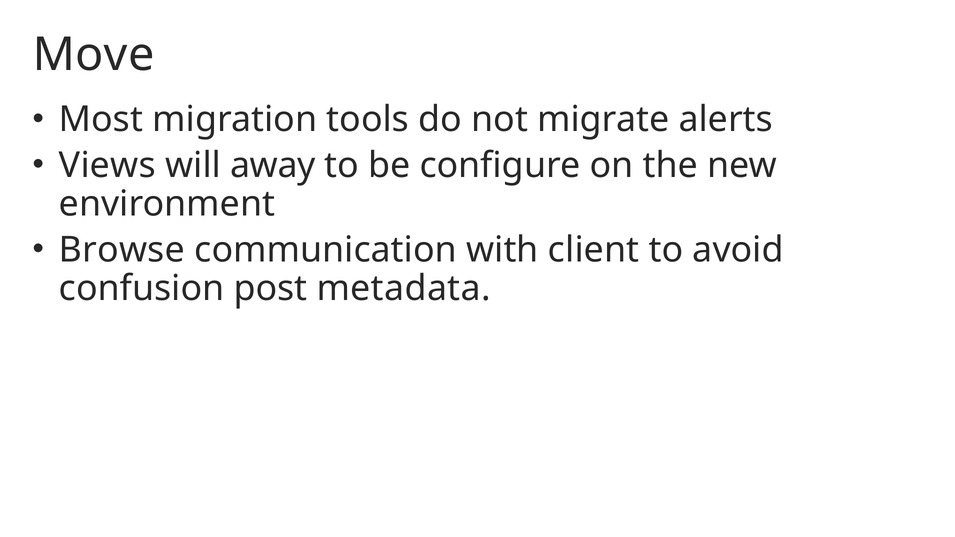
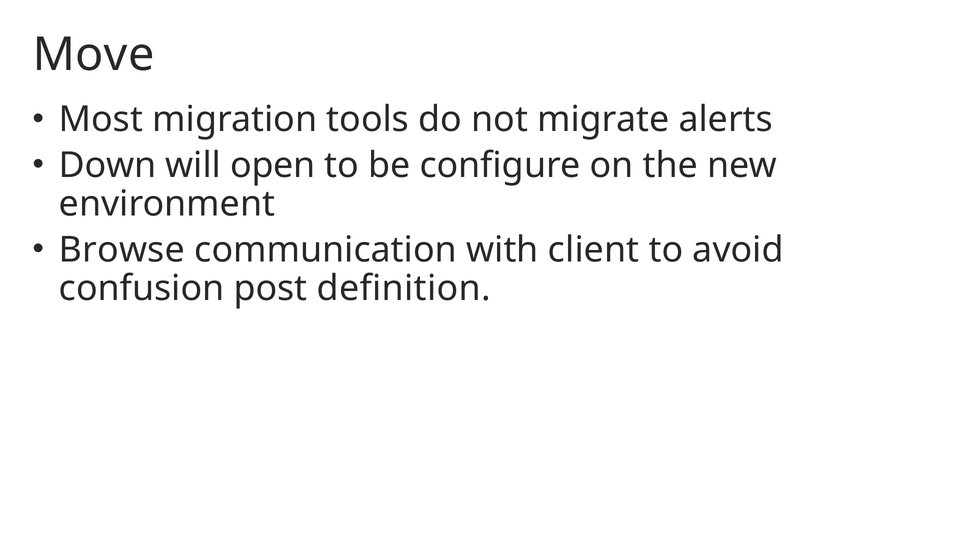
Views: Views -> Down (108, 165)
away: away -> open (273, 165)
metadata: metadata -> definition (404, 288)
